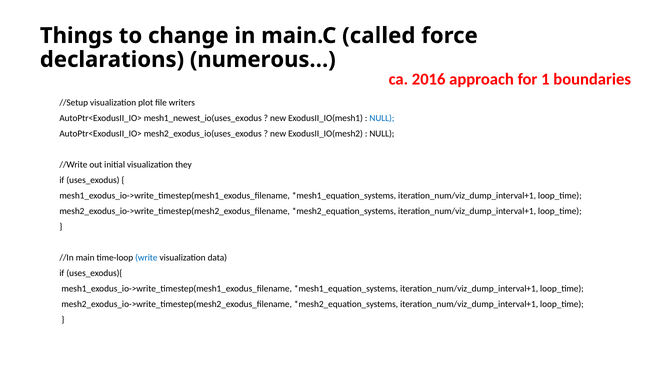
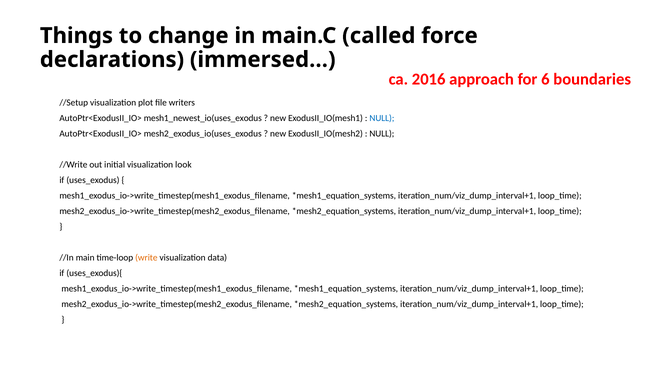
numerous…: numerous… -> immersed… (263, 60)
1: 1 -> 6 (545, 79)
they: they -> look (183, 165)
write colour: blue -> orange (146, 258)
